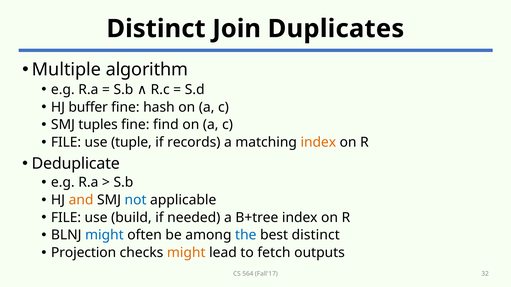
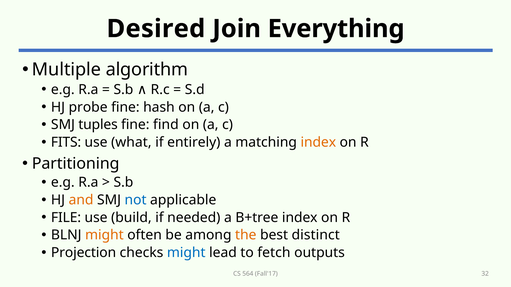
Distinct: Distinct -> Desired (156, 29)
Duplicates: Duplicates -> Everything (336, 29)
buffer: buffer -> probe (88, 107)
FILE: FILE -> FITS (66, 143)
tuple: tuple -> what (131, 143)
records: records -> entirely (194, 143)
Deduplicate: Deduplicate -> Partitioning (76, 164)
might colour: blue -> orange (104, 235)
the colour: blue -> orange (246, 235)
might colour: orange -> blue (186, 253)
